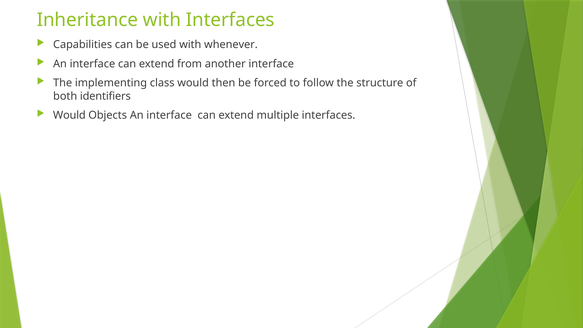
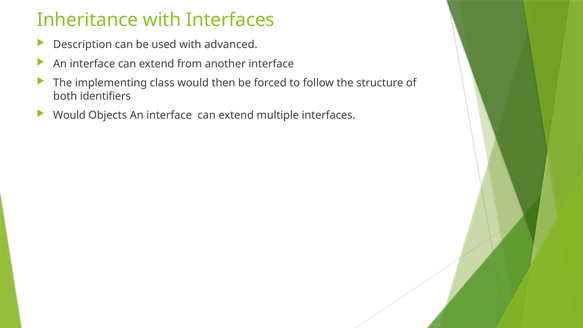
Capabilities: Capabilities -> Description (83, 45)
whenever: whenever -> advanced (231, 45)
